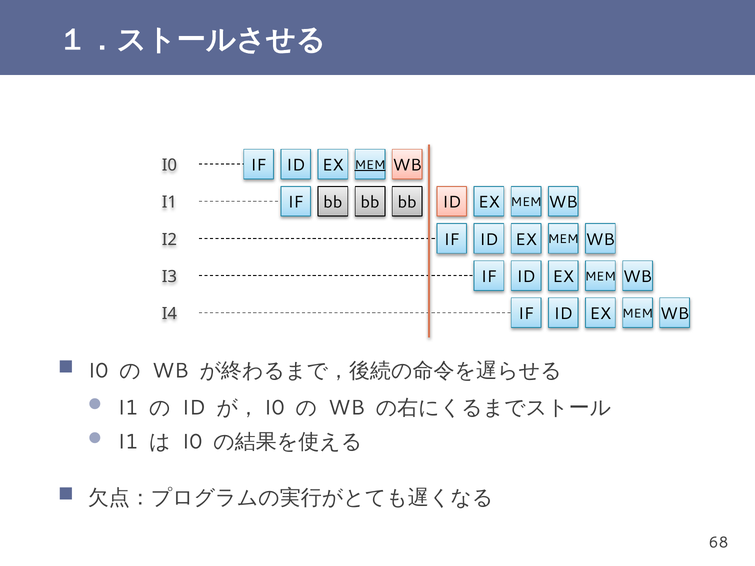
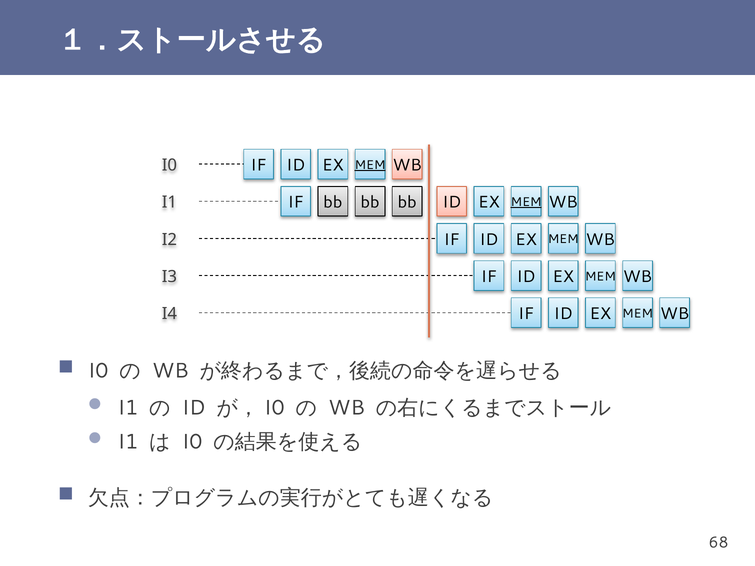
MEM underline: none -> present (526, 202)
